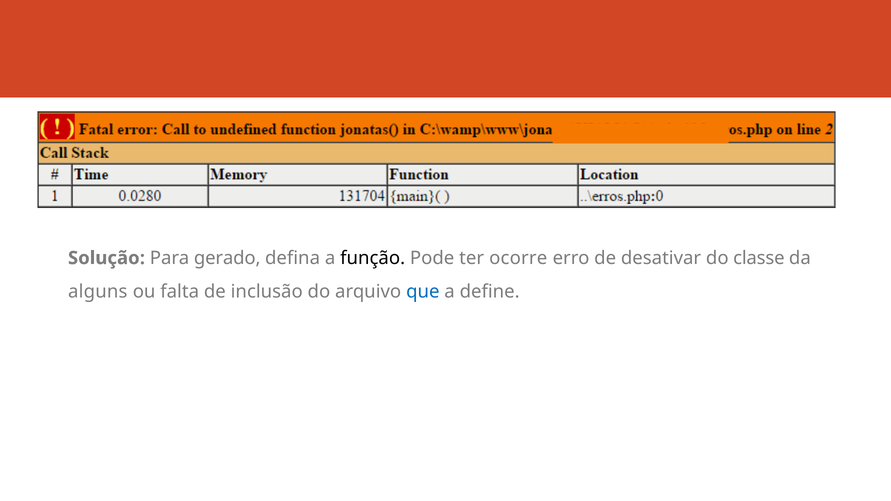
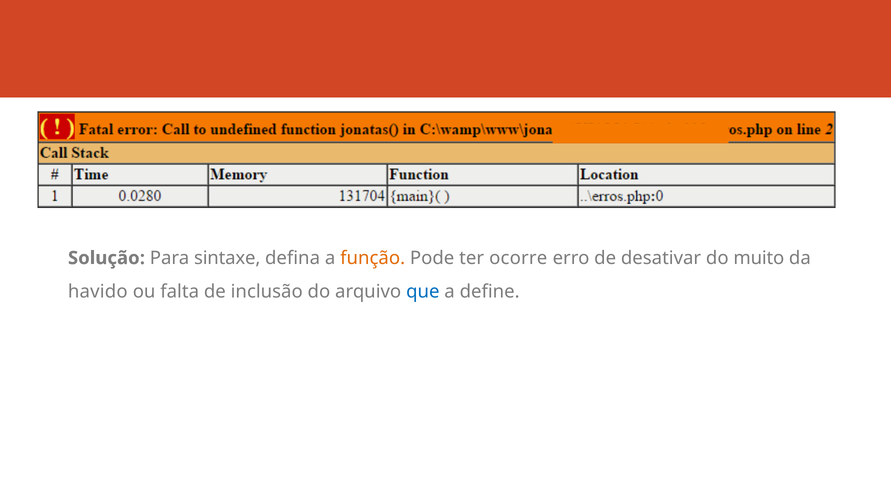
gerado: gerado -> sintaxe (227, 258)
função colour: black -> orange (373, 258)
classe: classe -> muito (759, 258)
alguns: alguns -> havido (98, 292)
